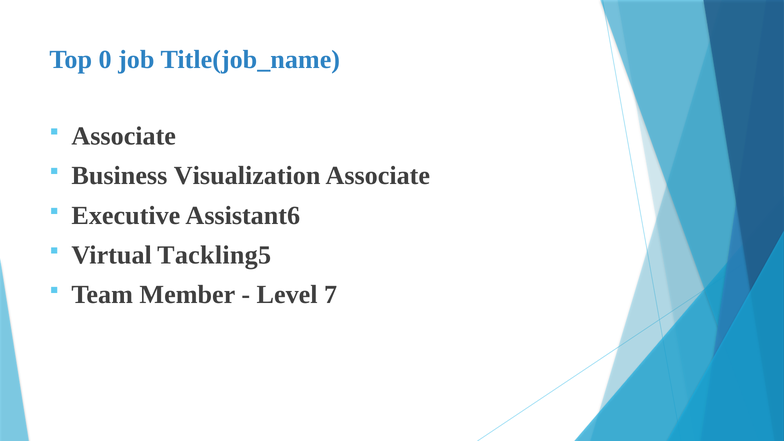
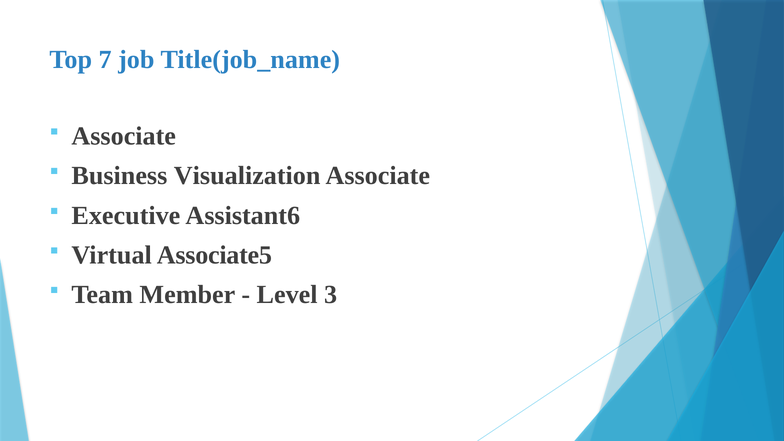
0: 0 -> 7 (105, 60)
Tackling5: Tackling5 -> Associate5 (214, 255)
7: 7 -> 3 (331, 295)
